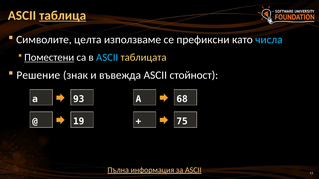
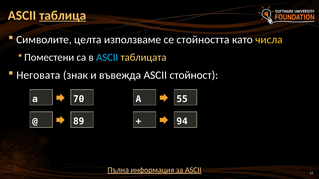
префиксни: префиксни -> стойността (203, 40)
числа colour: light blue -> yellow (269, 40)
Поместени underline: present -> none (49, 58)
Решение: Решение -> Неговата (38, 75)
93: 93 -> 70 (79, 99)
68: 68 -> 55 (182, 99)
19: 19 -> 89 (79, 122)
75: 75 -> 94 (182, 122)
